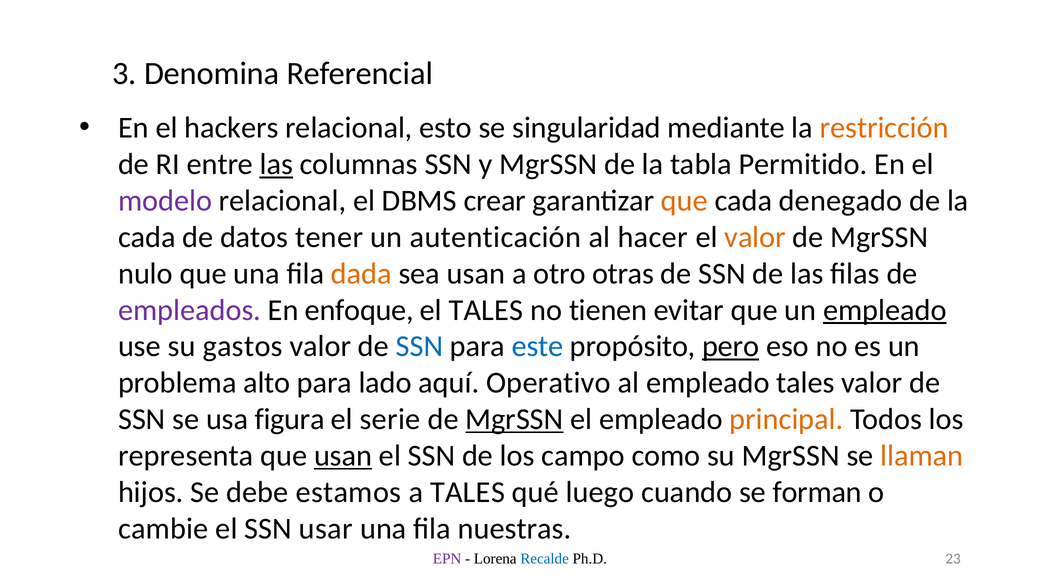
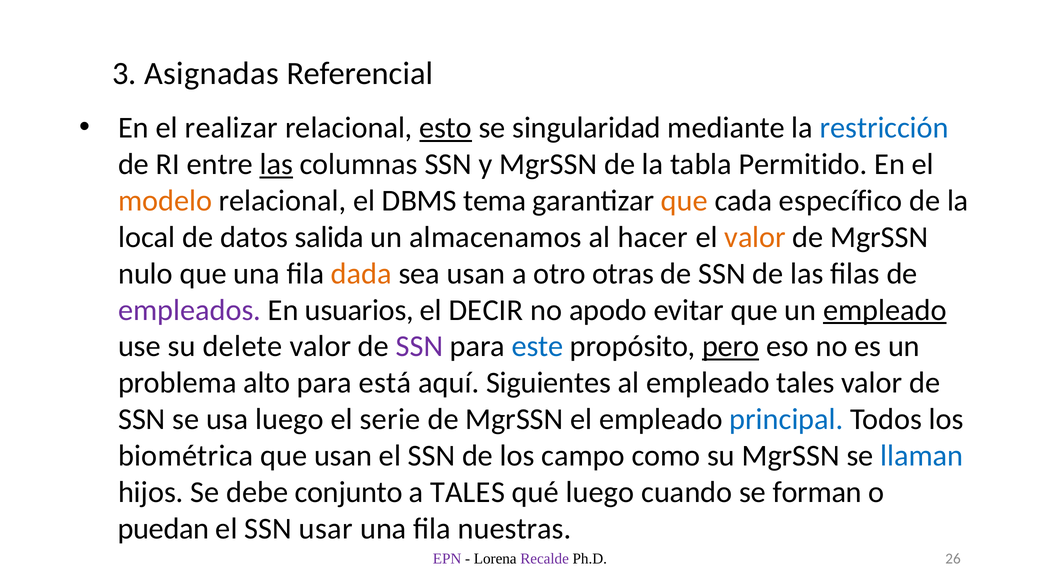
Denomina: Denomina -> Asignadas (212, 74)
hackers: hackers -> realizar (231, 128)
esto underline: none -> present (446, 128)
restricción colour: orange -> blue (884, 128)
modelo colour: purple -> orange (165, 201)
crear: crear -> tema (495, 201)
denegado: denegado -> específico (841, 201)
cada: cada -> local (147, 237)
tener: tener -> salida (329, 237)
autenticación: autenticación -> almacenamos (496, 237)
enfoque: enfoque -> usuarios (359, 310)
el TALES: TALES -> DECIR (486, 310)
tienen: tienen -> apodo (608, 310)
gastos: gastos -> delete (243, 346)
SSN colour: blue -> purple (419, 346)
lado: lado -> está (385, 383)
Operativo: Operativo -> Siguientes (549, 383)
usa figura: figura -> luego (289, 419)
MgrSSN underline: present -> none (514, 419)
principal colour: orange -> blue (786, 419)
representa: representa -> biométrica (186, 456)
usan underline: present -> none (343, 456)
llaman colour: orange -> blue (922, 456)
estamos: estamos -> conjunto (349, 492)
cambie: cambie -> puedan (163, 529)
Recalde colour: blue -> purple (545, 559)
23: 23 -> 26 (953, 559)
